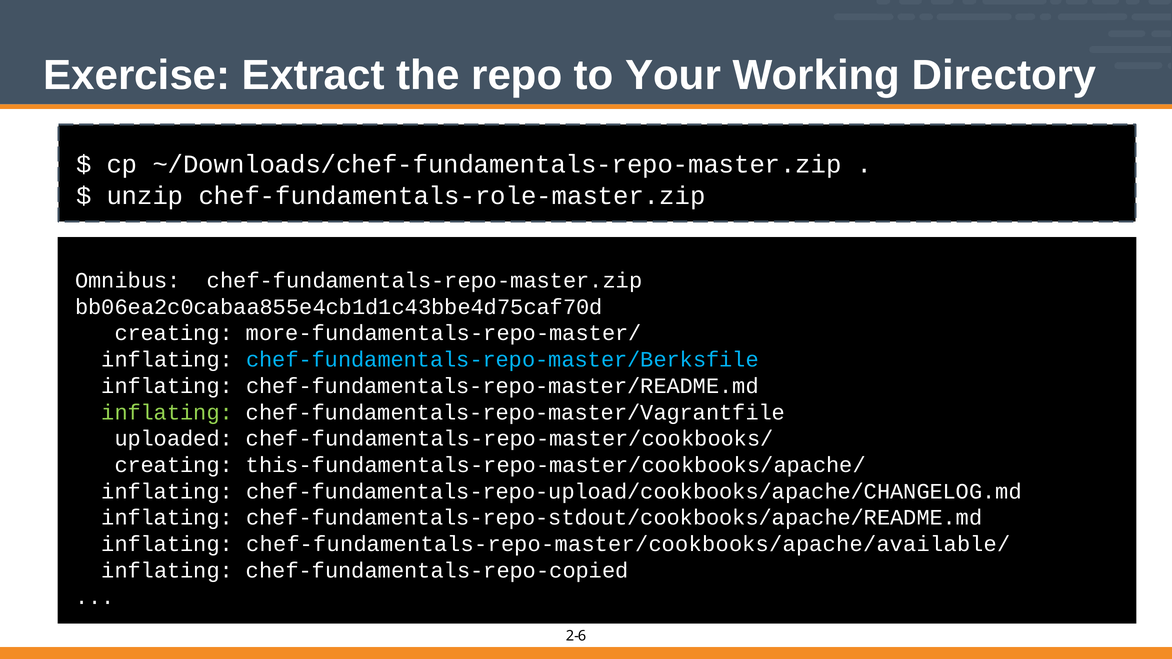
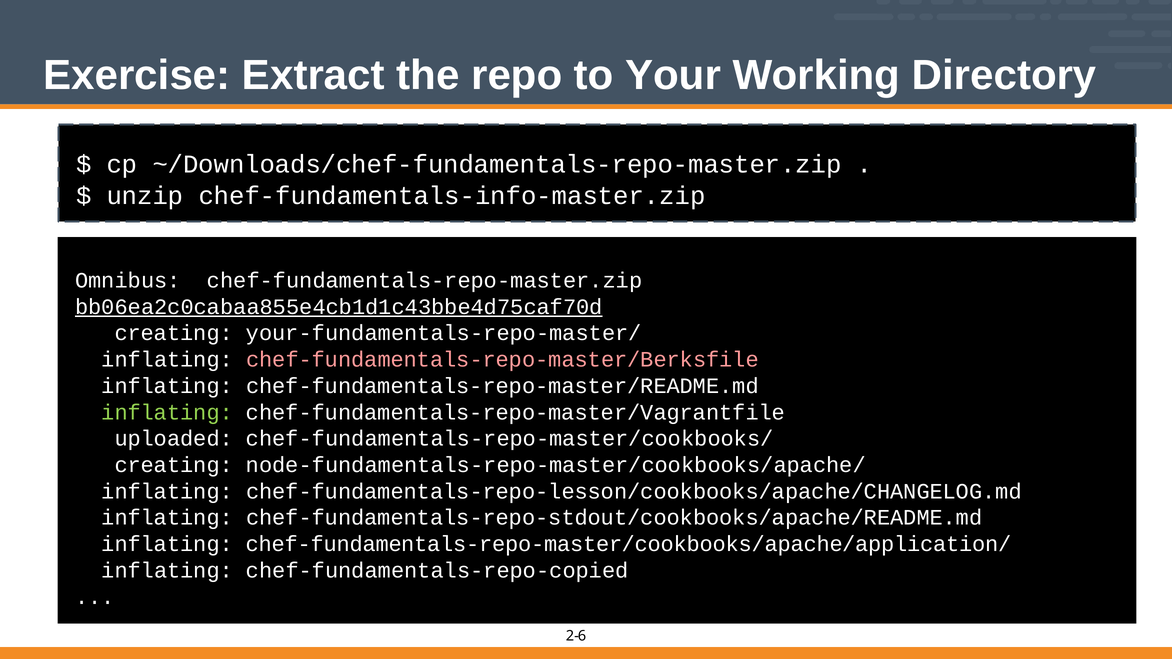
chef-fundamentals-role-master.zip: chef-fundamentals-role-master.zip -> chef-fundamentals-info-master.zip (452, 196)
bb06ea2c0cabaa855e4cb1d1c43bbe4d75caf70d underline: none -> present (339, 307)
more-fundamentals-repo-master/: more-fundamentals-repo-master/ -> your-fundamentals-repo-master/ (444, 333)
chef-fundamentals-repo-master/Berksfile colour: light blue -> pink (502, 360)
this-fundamentals-repo-master/cookbooks/apache/: this-fundamentals-repo-master/cookbooks/apache/ -> node-fundamentals-repo-master/cookbooks/apache/ (556, 465)
chef-fundamentals-repo-upload/cookbooks/apache/CHANGELOG.md: chef-fundamentals-repo-upload/cookbooks/apache/CHANGELOG.md -> chef-fundamentals-repo-lesson/cookbooks/apache/CHANGELOG.md (634, 492)
chef-fundamentals-repo-master/cookbooks/apache/available/: chef-fundamentals-repo-master/cookbooks/apache/available/ -> chef-fundamentals-repo-master/cookbooks/apache/application/ (629, 544)
